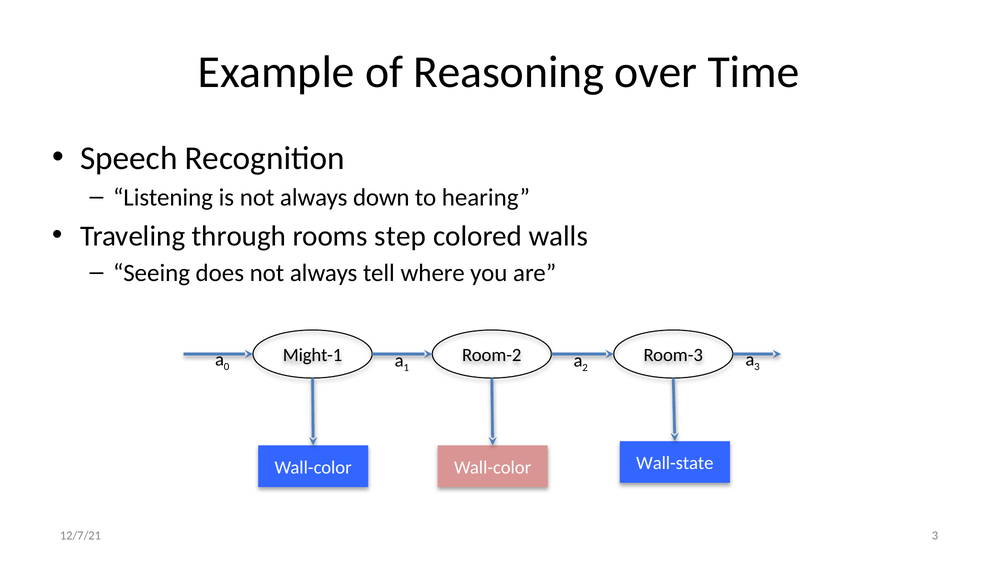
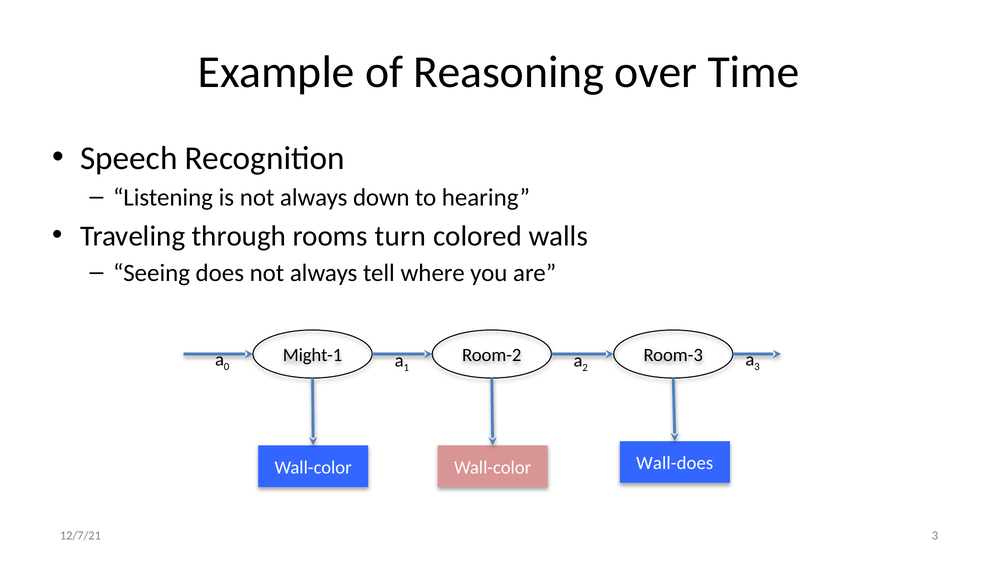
step: step -> turn (400, 236)
Wall-state: Wall-state -> Wall-does (675, 464)
